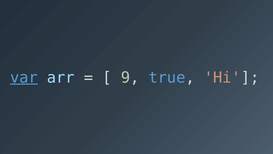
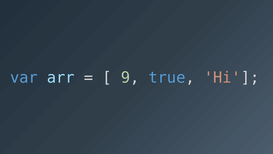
var underline: present -> none (24, 77)
